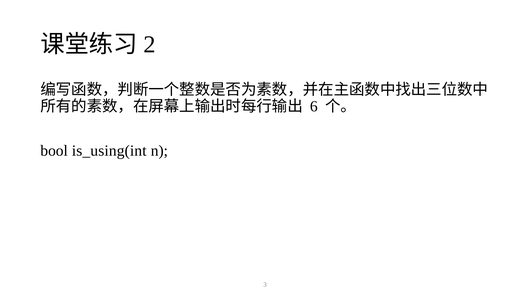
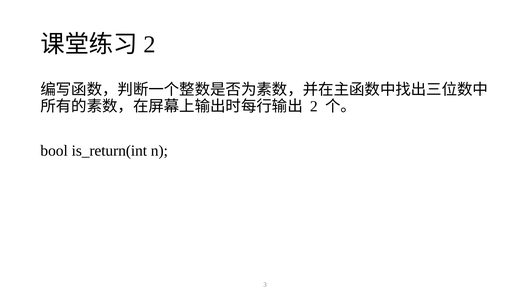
6: 6 -> 2 (314, 106)
is_using(int: is_using(int -> is_return(int (109, 151)
